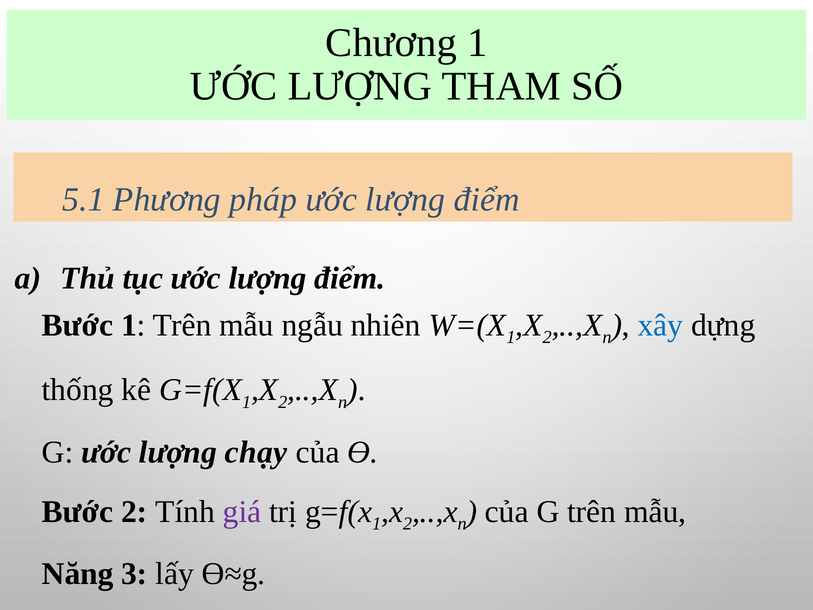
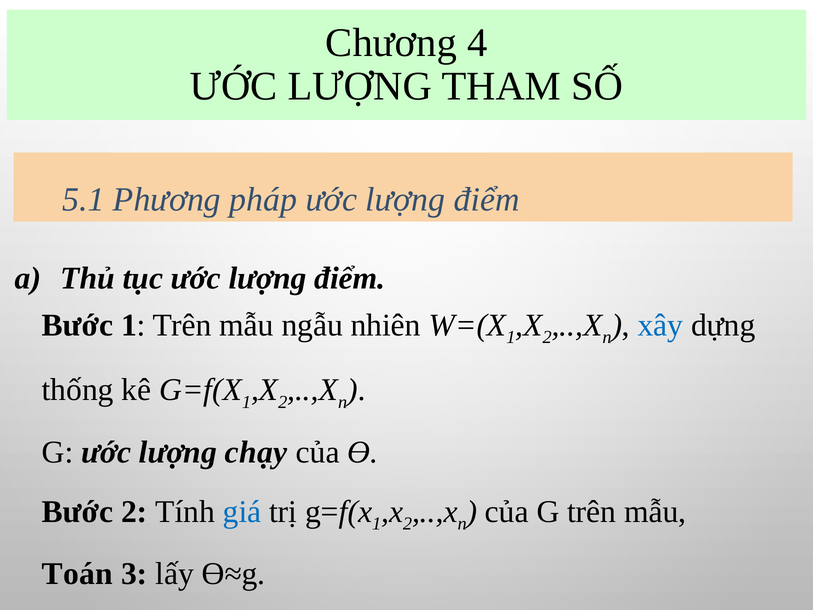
Chương 1: 1 -> 4 (477, 43)
giá colour: purple -> blue (242, 511)
Năng: Năng -> Toán (77, 574)
